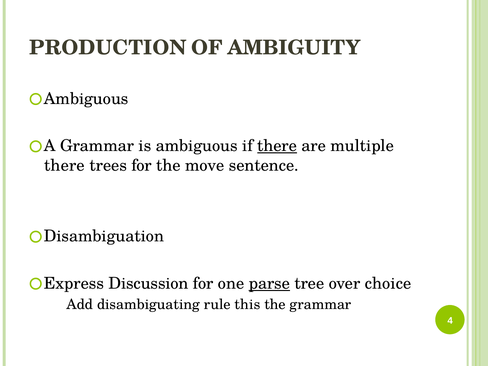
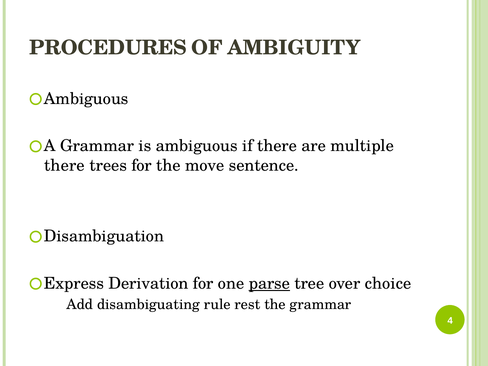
PRODUCTION: PRODUCTION -> PROCEDURES (108, 48)
there underline: present -> none (277, 146)
Discussion: Discussion -> Derivation (149, 283)
this: this -> rest (248, 304)
